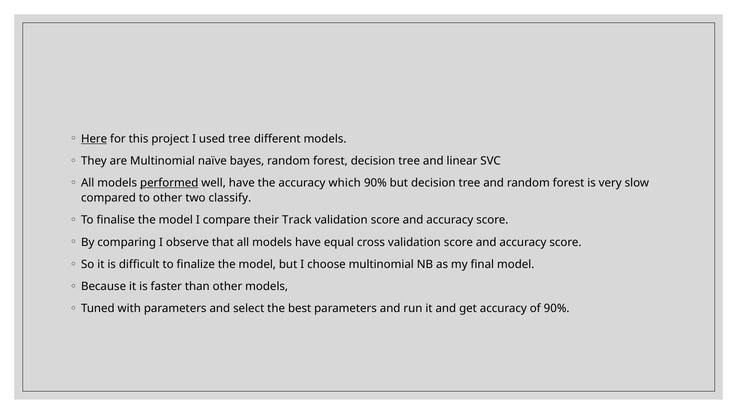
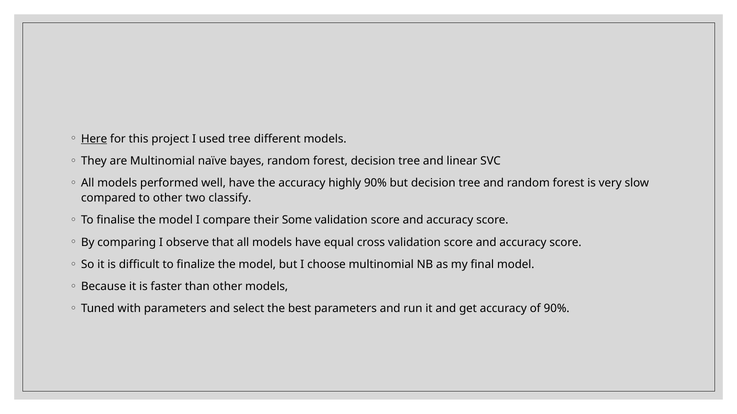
performed underline: present -> none (169, 183)
which: which -> highly (345, 183)
Track: Track -> Some (297, 220)
